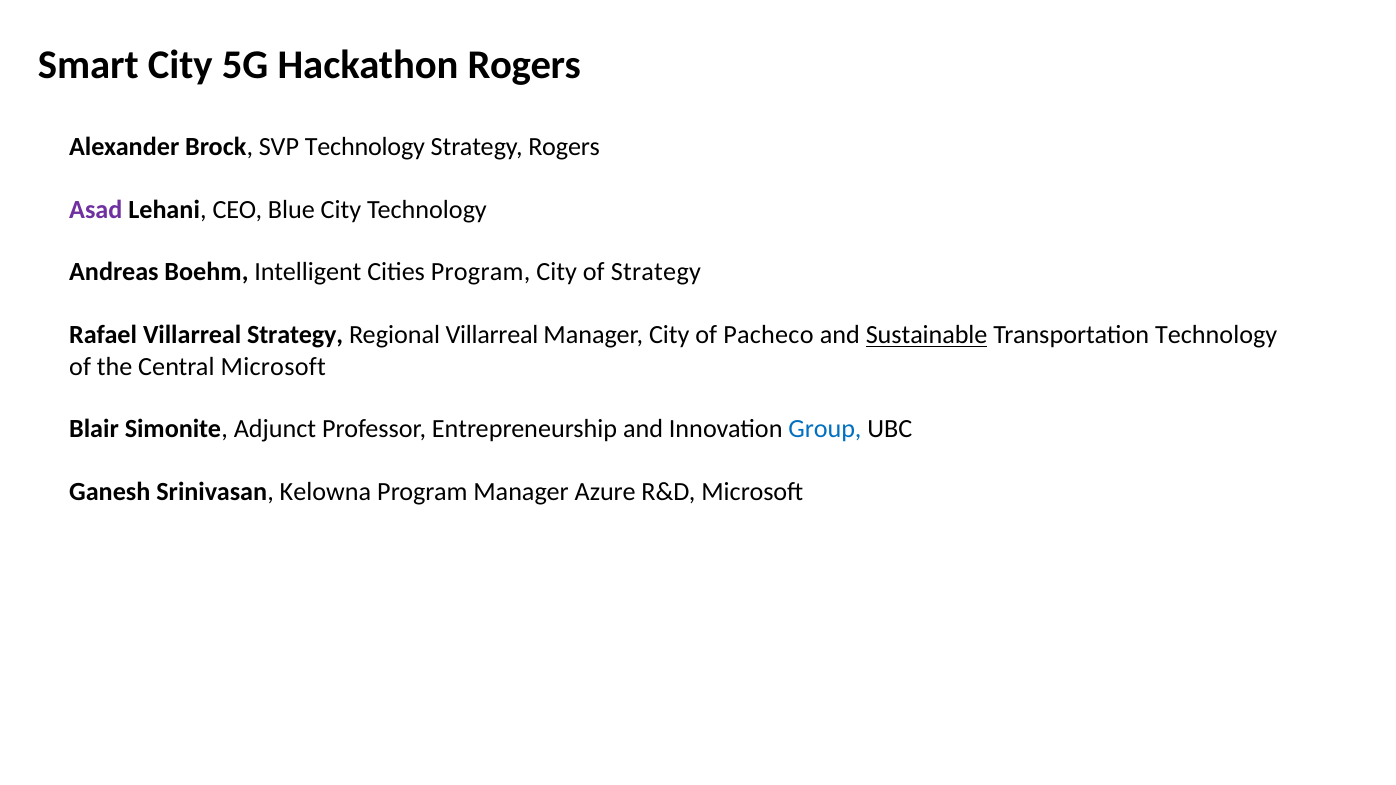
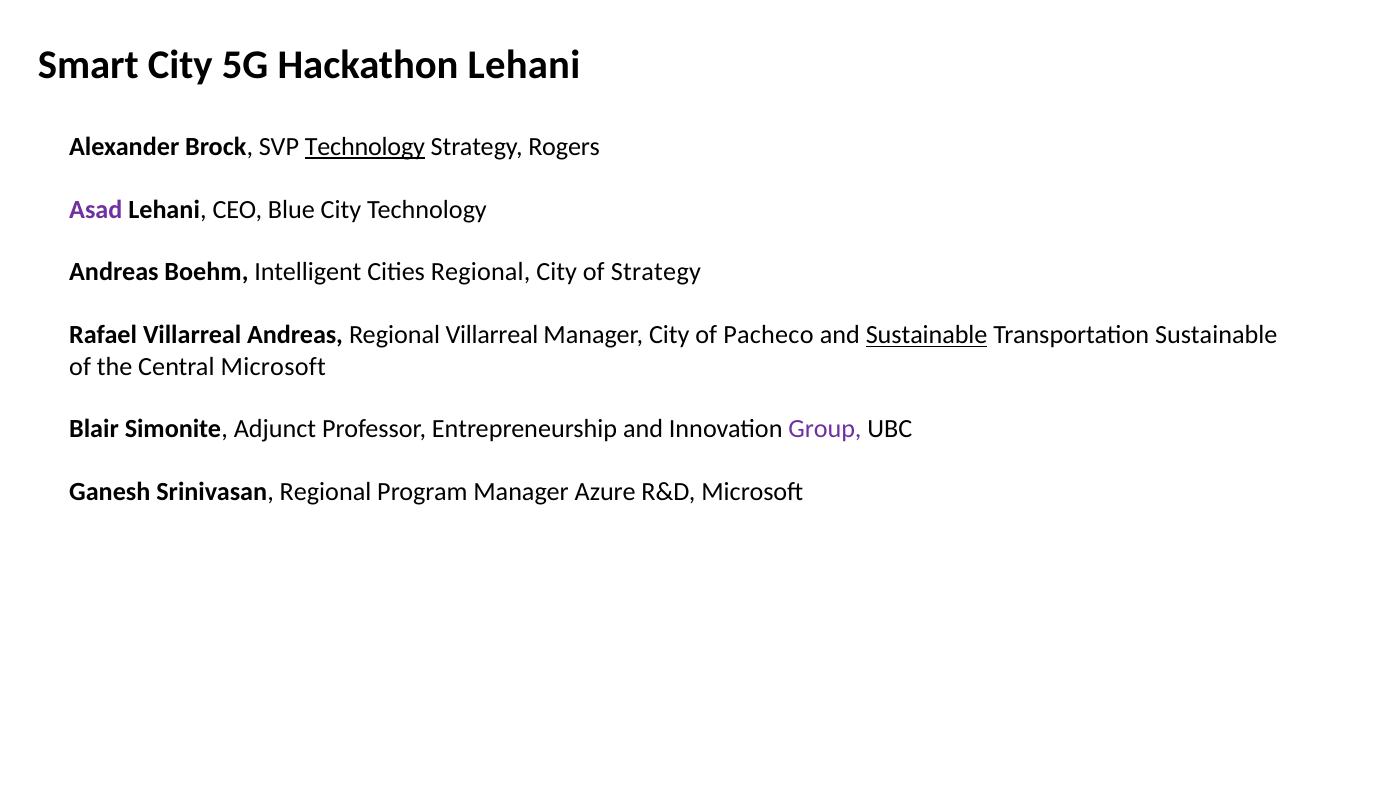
Hackathon Rogers: Rogers -> Lehani (524, 65)
Technology underline: none -> present (365, 147)
Cities Program: Program -> Regional (481, 272)
Villarreal Strategy: Strategy -> Andreas (295, 335)
Transportation Technology: Technology -> Sustainable (1216, 335)
Group colour: blue -> purple (825, 429)
Srinivasan Kelowna: Kelowna -> Regional (326, 492)
